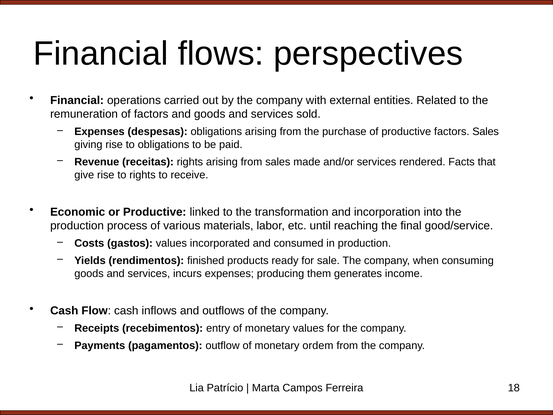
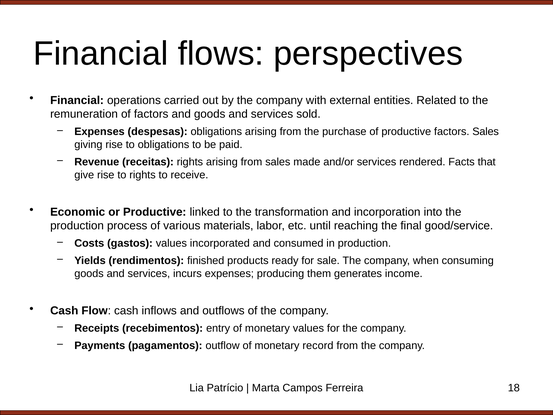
ordem: ordem -> record (318, 345)
